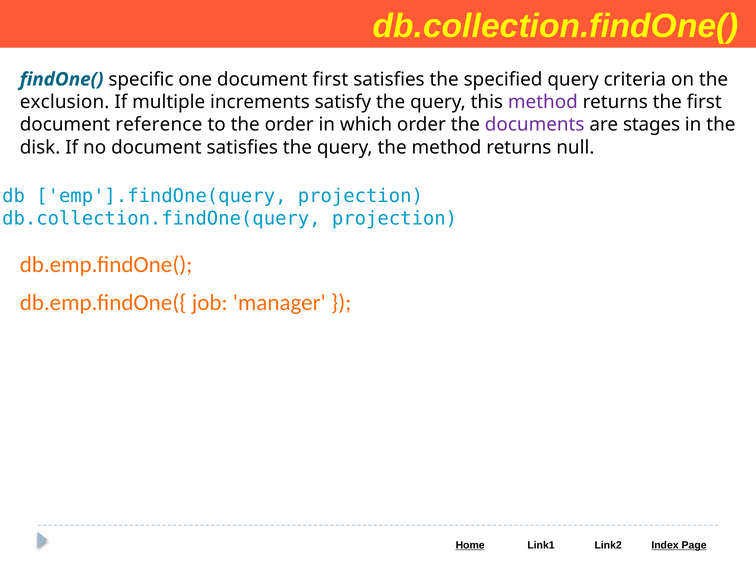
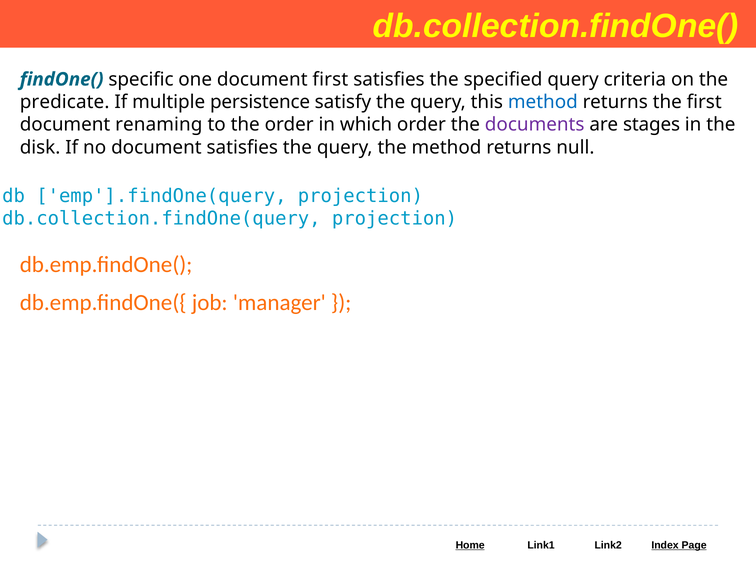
exclusion: exclusion -> predicate (65, 102)
increments: increments -> persistence (260, 102)
method colour: purple -> blue (543, 102)
reference: reference -> renaming (159, 125)
